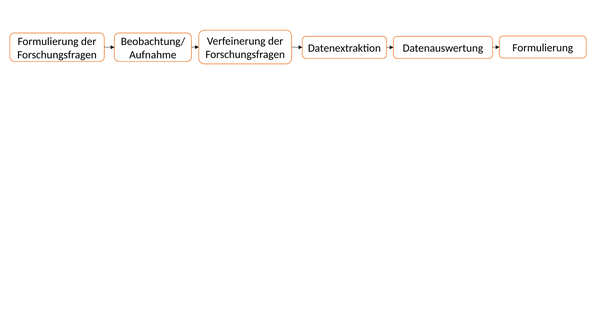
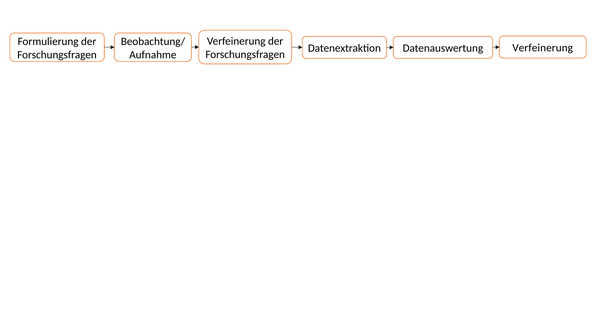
Datenauswertung Formulierung: Formulierung -> Verfeinerung (543, 48)
